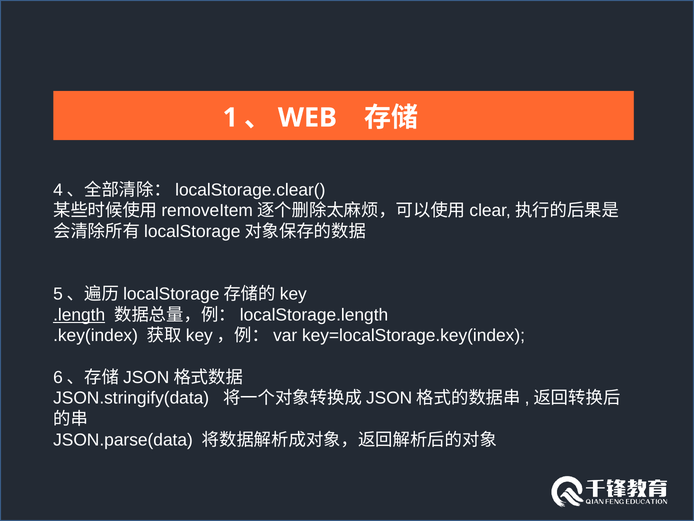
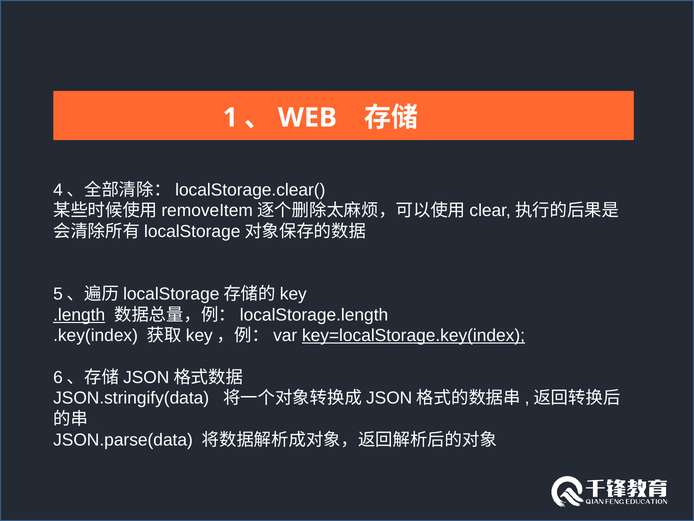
key=localStorage.key(index underline: none -> present (414, 335)
